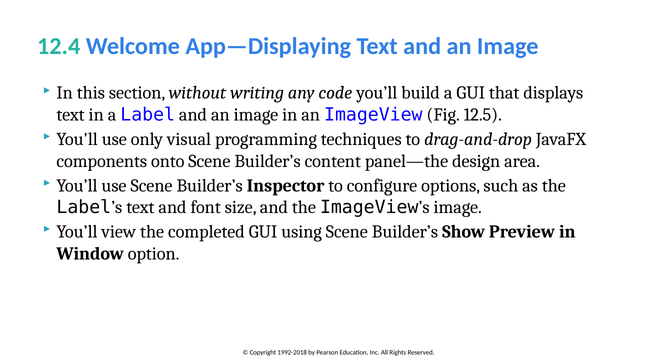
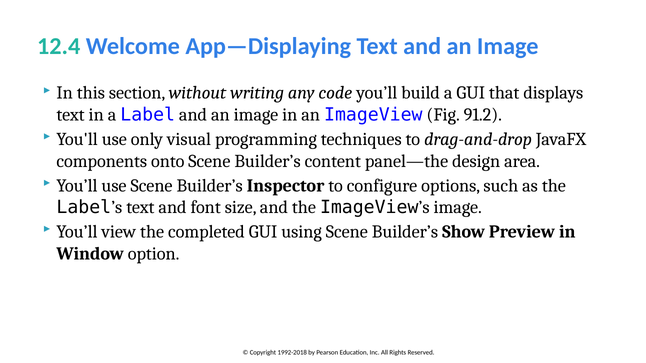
12.5: 12.5 -> 91.2 (483, 115)
